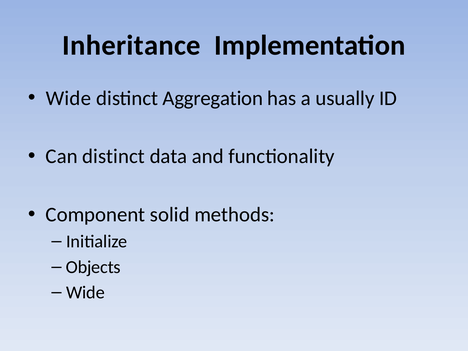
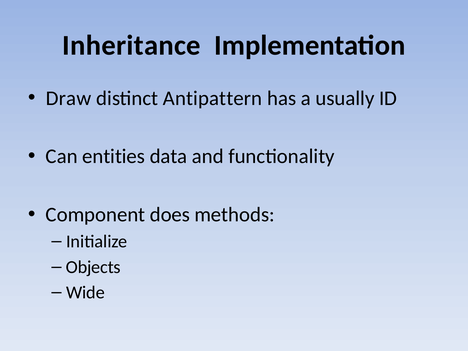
Wide: Wide -> Draw (69, 98)
Aggregation: Aggregation -> Antipattern (213, 98)
Can distinct: distinct -> entities (114, 156)
solid: solid -> does (170, 215)
